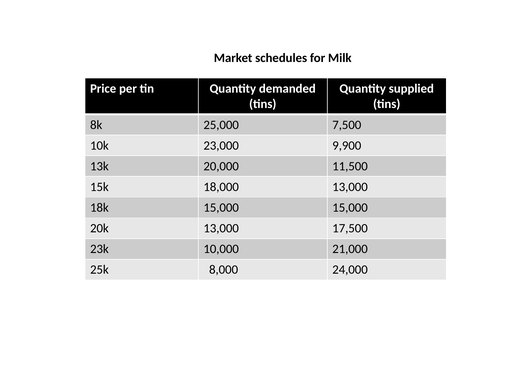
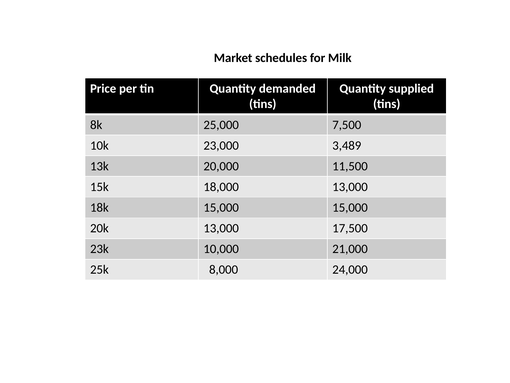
9,900: 9,900 -> 3,489 (347, 145)
